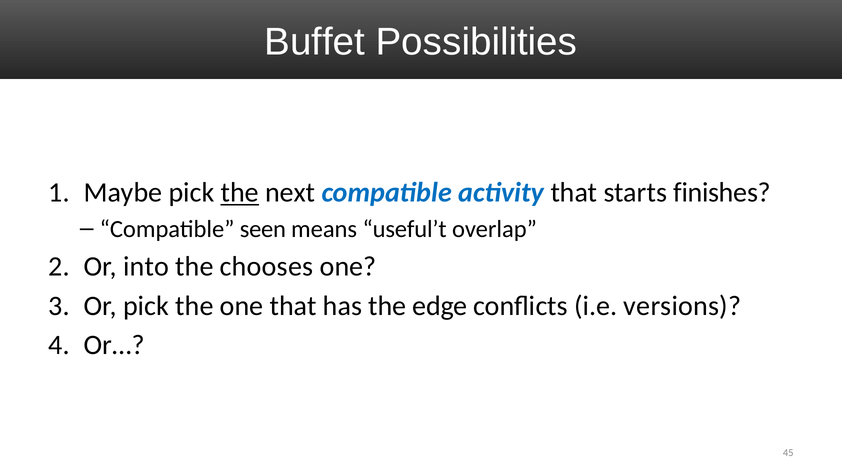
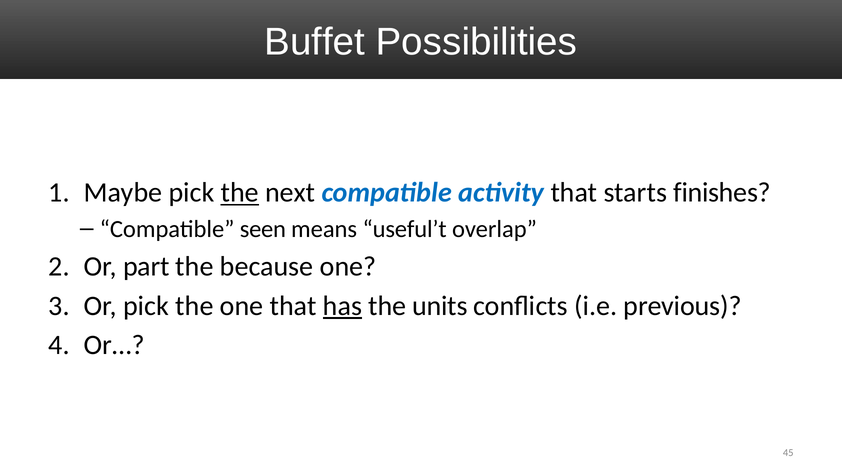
into: into -> part (146, 266)
chooses: chooses -> because (267, 266)
has underline: none -> present (342, 306)
edge: edge -> units (440, 306)
versions: versions -> previous (683, 306)
